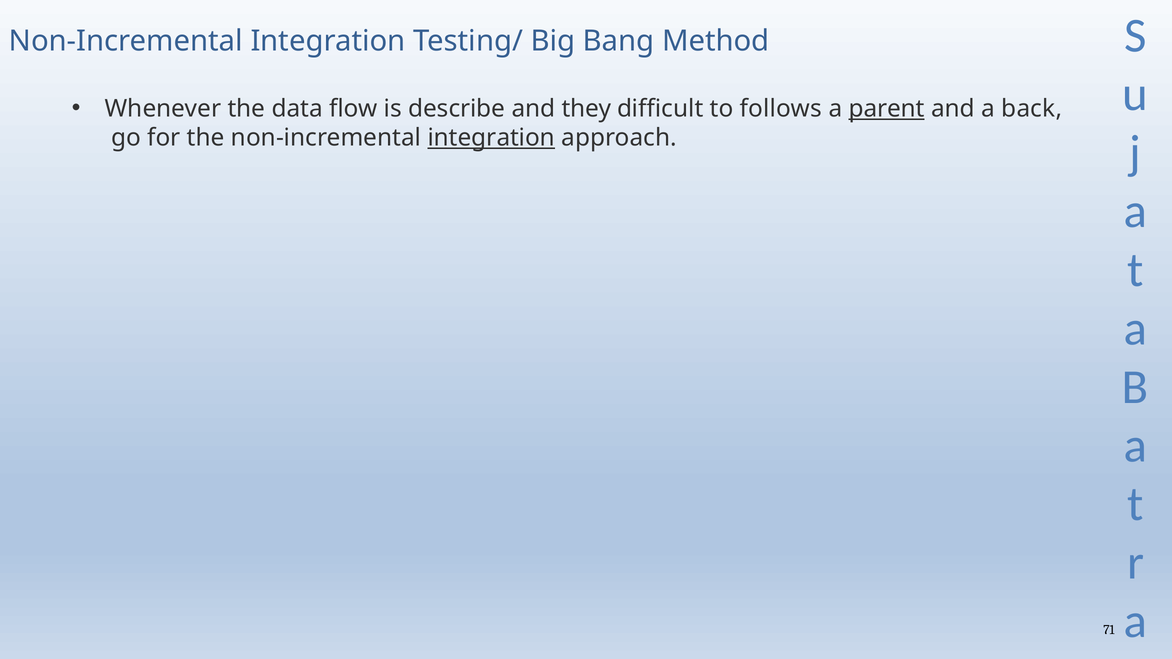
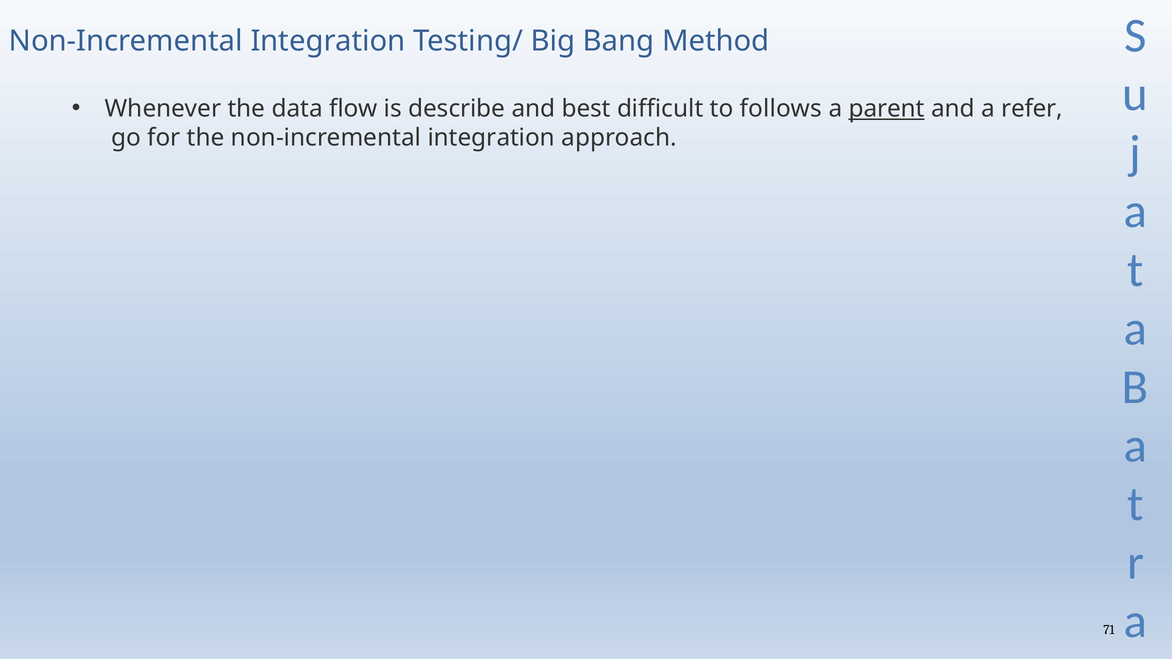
they: they -> best (586, 109)
back: back -> refer (1032, 109)
integration underline: present -> none (491, 138)
